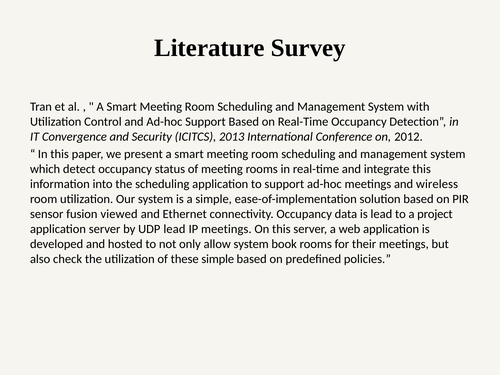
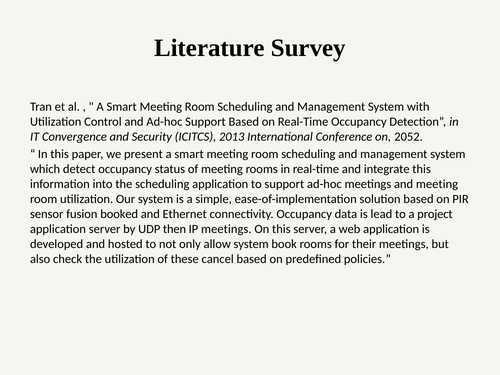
2012: 2012 -> 2052 (409, 137)
and wireless: wireless -> meeting (437, 184)
viewed: viewed -> booked (119, 214)
UDP lead: lead -> then (175, 229)
these simple: simple -> cancel (218, 259)
